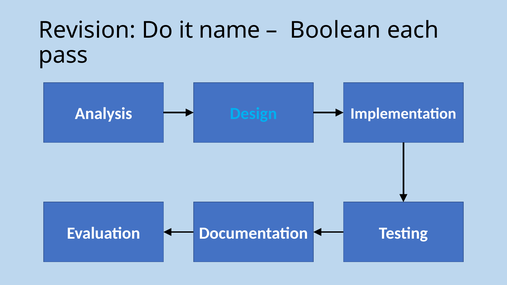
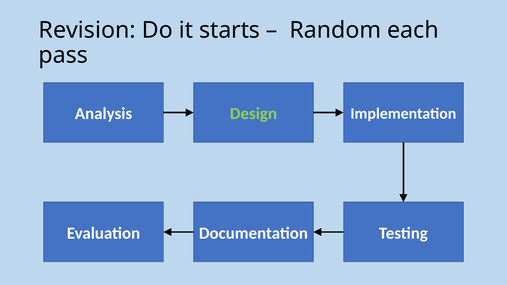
name: name -> starts (230, 30)
Boolean: Boolean -> Random (335, 30)
Design colour: light blue -> light green (253, 114)
